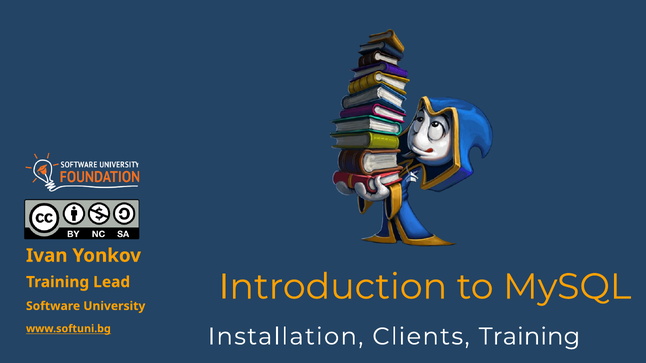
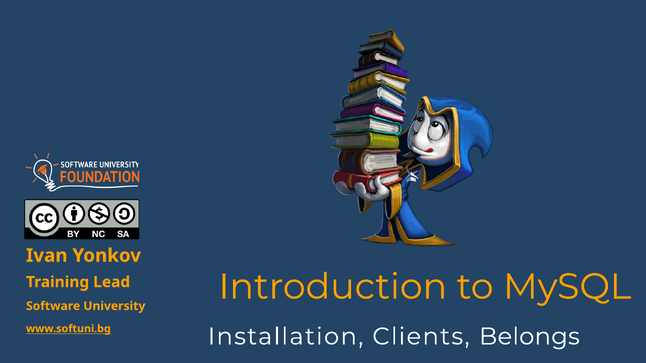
Clients Training: Training -> Belongs (529, 337)
